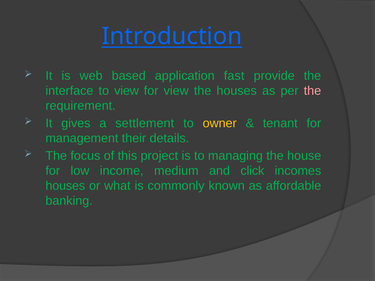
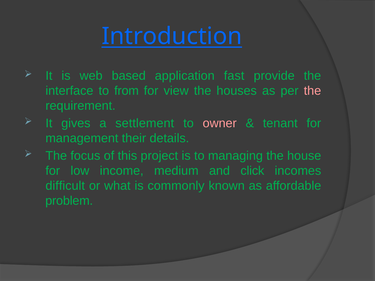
to view: view -> from (127, 91)
owner colour: yellow -> pink (220, 123)
houses: houses -> difficult (65, 186)
banking: banking -> problem (69, 201)
